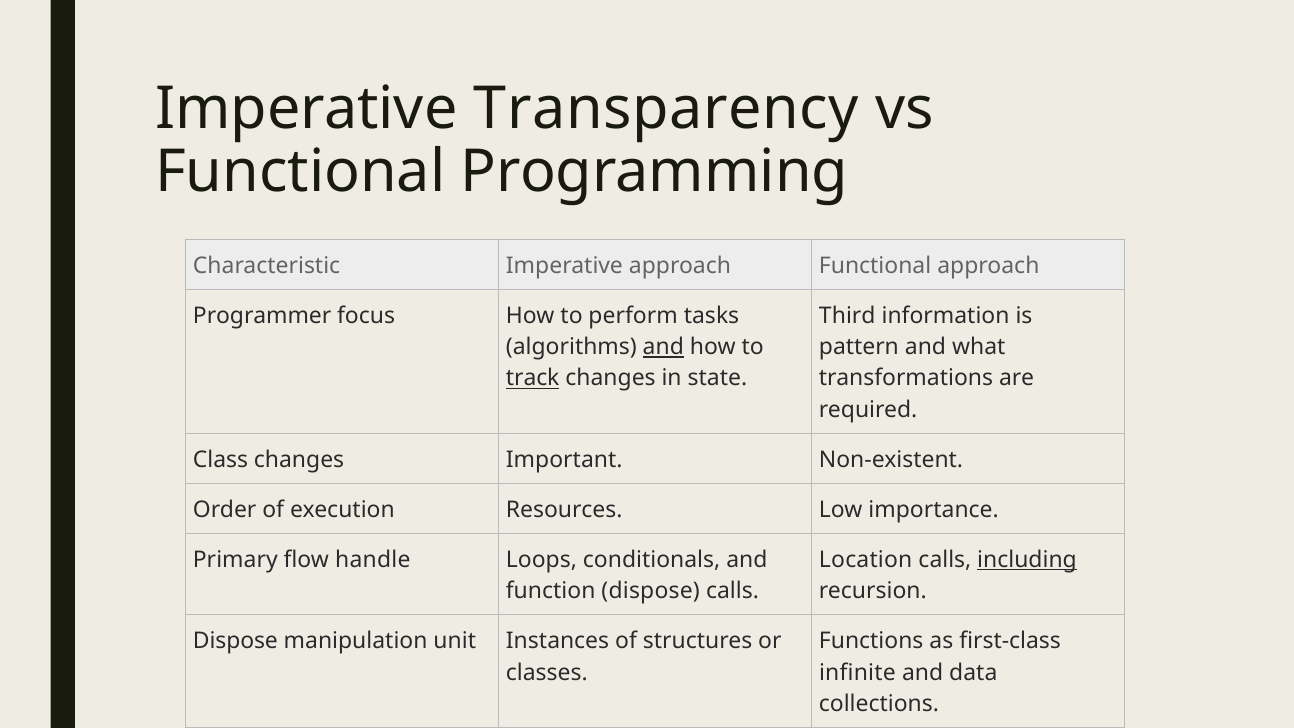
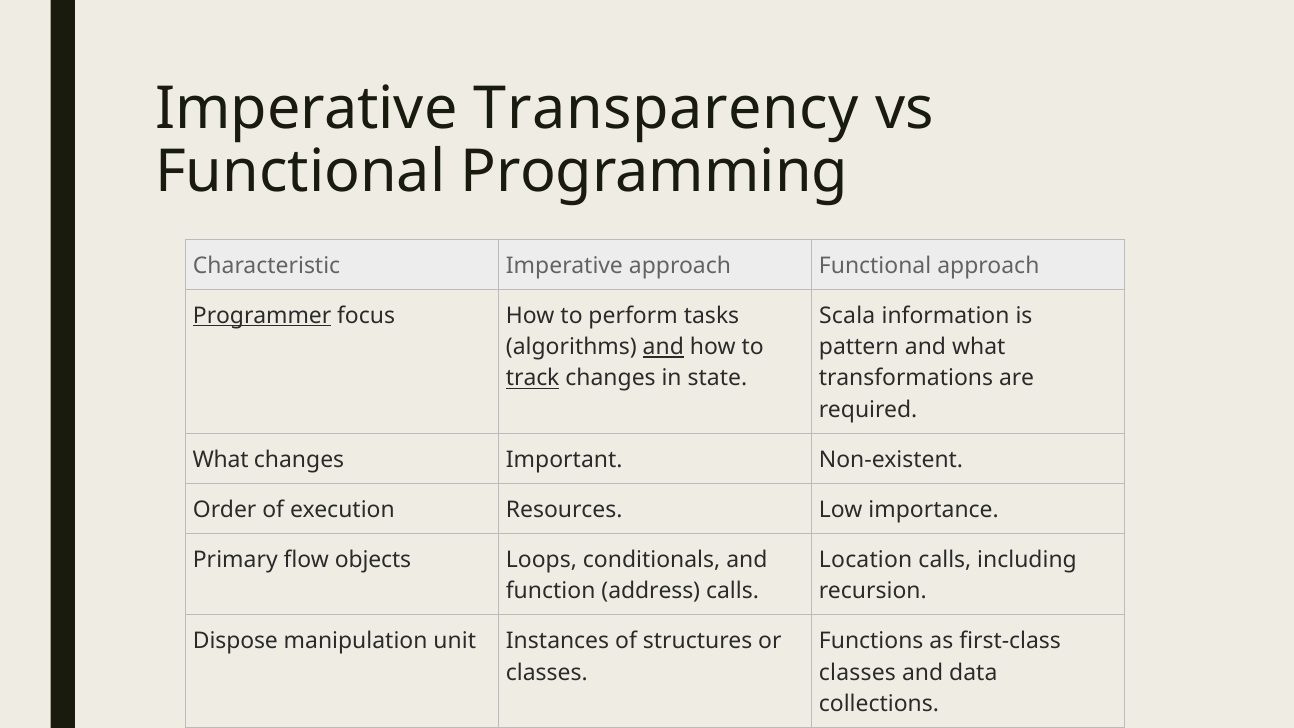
Programmer underline: none -> present (262, 316)
Third: Third -> Scala (847, 316)
Class: Class -> What (221, 460)
handle: handle -> objects (373, 560)
including underline: present -> none (1027, 560)
function dispose: dispose -> address (651, 591)
infinite: infinite -> classes (857, 672)
